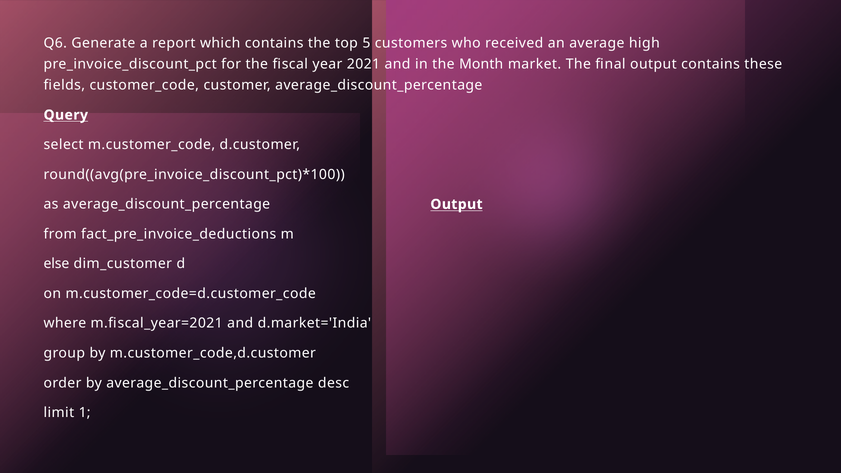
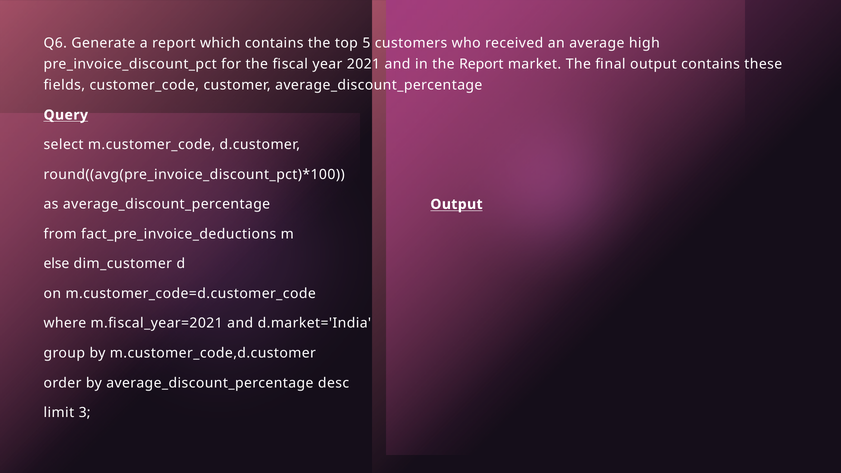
the Month: Month -> Report (481, 64)
1: 1 -> 3 (85, 413)
